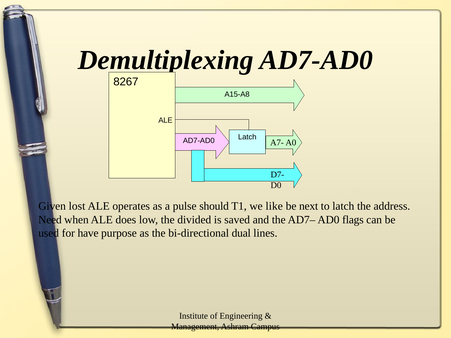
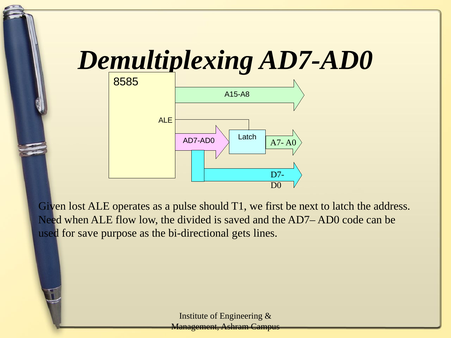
8267: 8267 -> 8585 (126, 82)
like: like -> first (274, 206)
does: does -> flow (126, 220)
flags: flags -> code (353, 220)
have: have -> save (88, 233)
dual: dual -> gets (241, 233)
